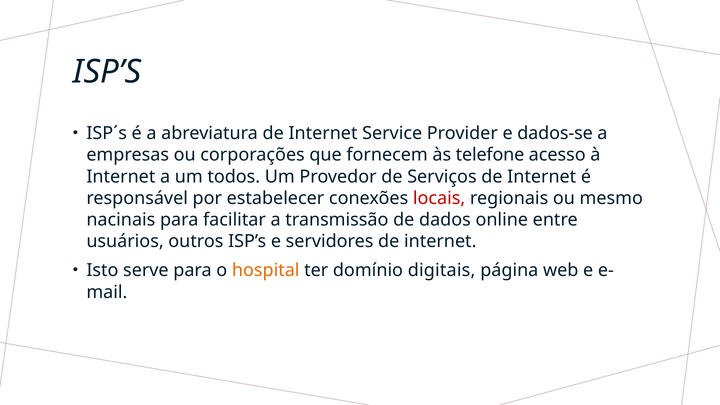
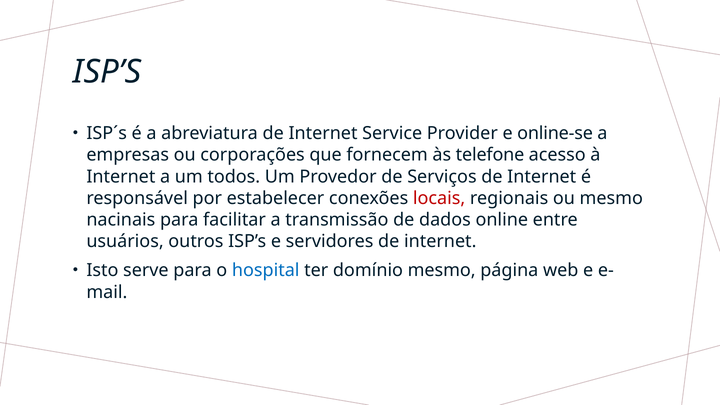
dados-se: dados-se -> online-se (555, 133)
hospital colour: orange -> blue (266, 271)
domínio digitais: digitais -> mesmo (442, 271)
